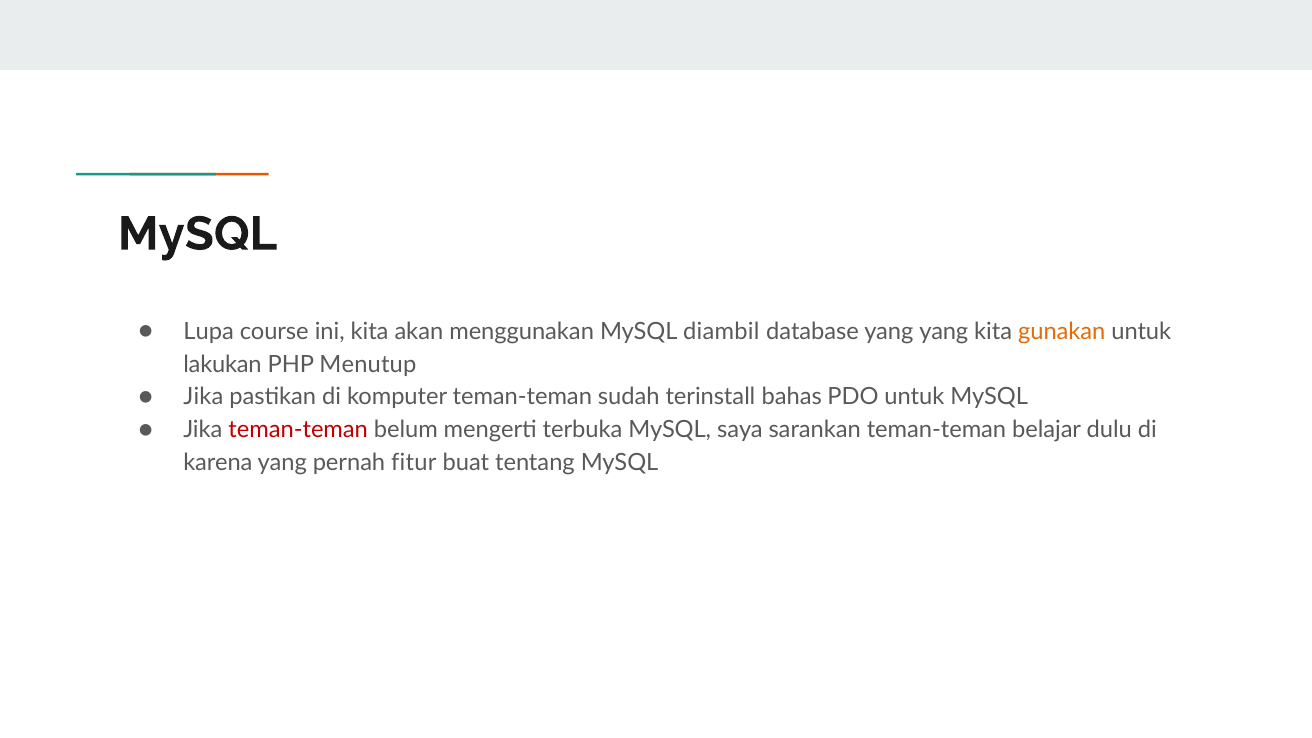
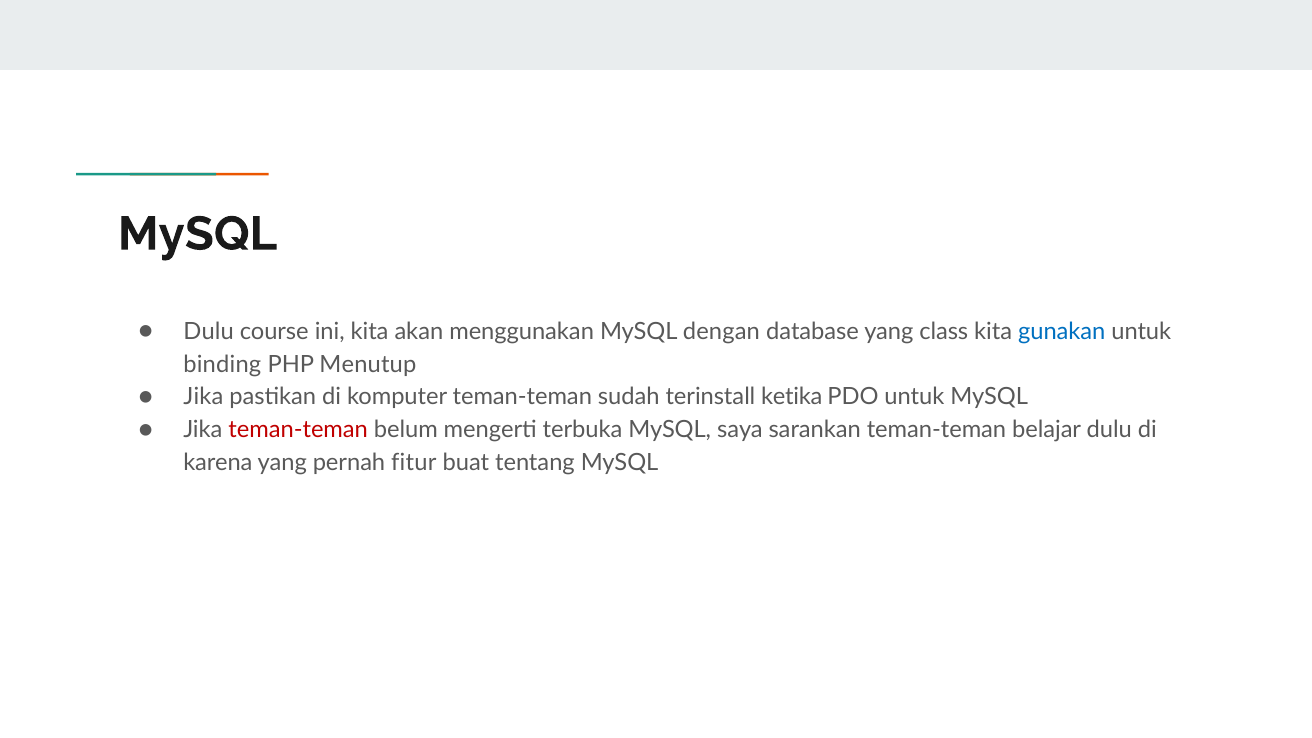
Lupa: Lupa -> Dulu (209, 332)
diambil: diambil -> dengan (721, 332)
yang yang: yang -> class (944, 332)
gunakan colour: orange -> blue (1062, 332)
lakukan: lakukan -> binding (222, 364)
bahas: bahas -> ketika (792, 397)
